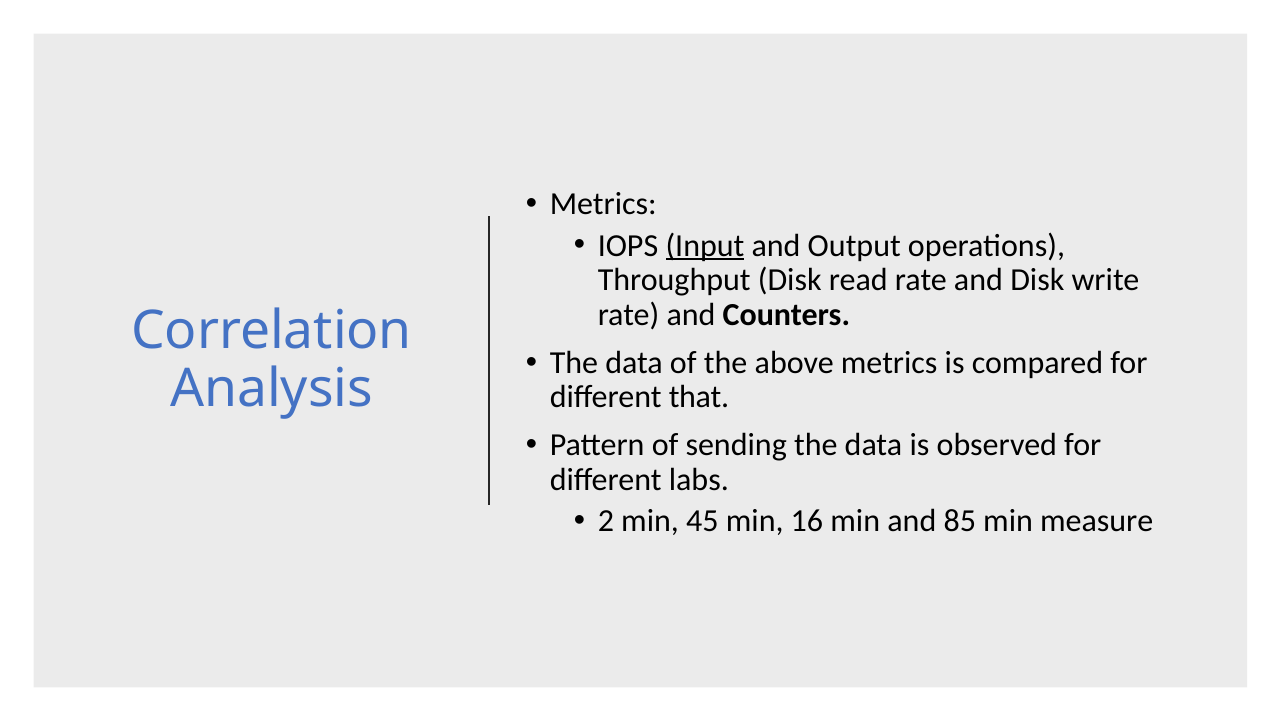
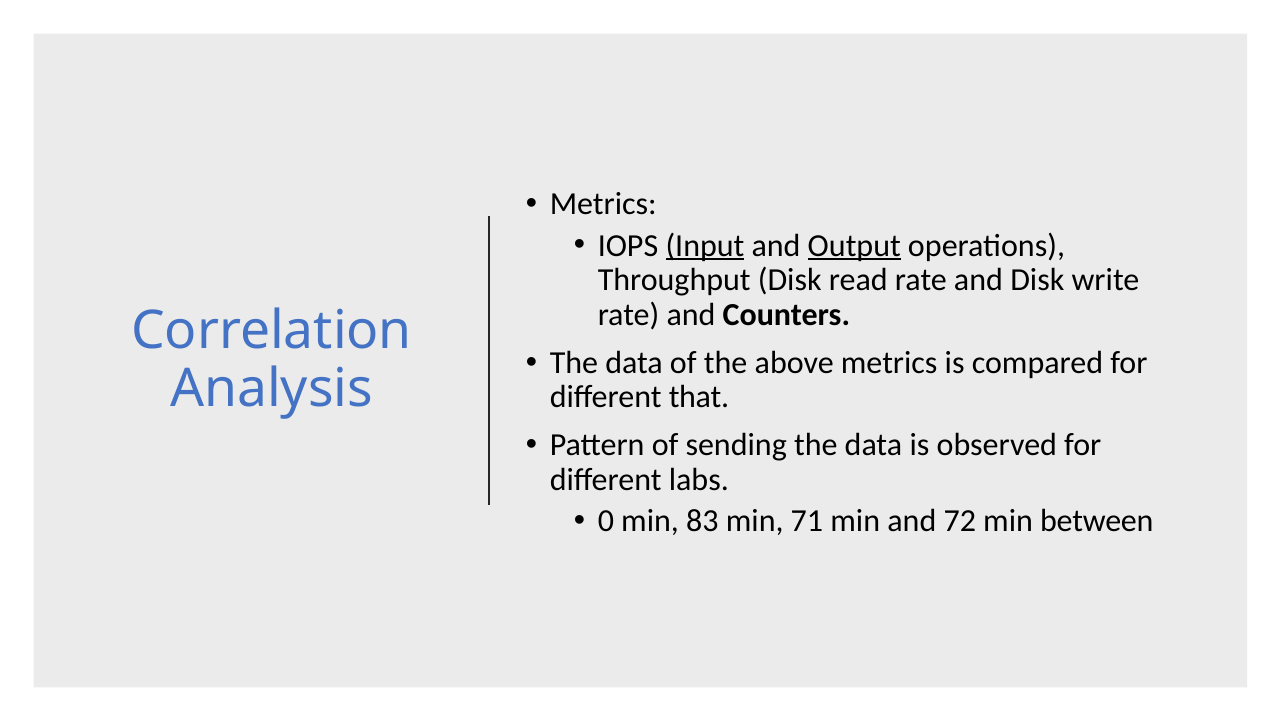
Output underline: none -> present (854, 245)
2: 2 -> 0 (606, 521)
45: 45 -> 83 (702, 521)
16: 16 -> 71 (807, 521)
85: 85 -> 72 (960, 521)
measure: measure -> between (1097, 521)
